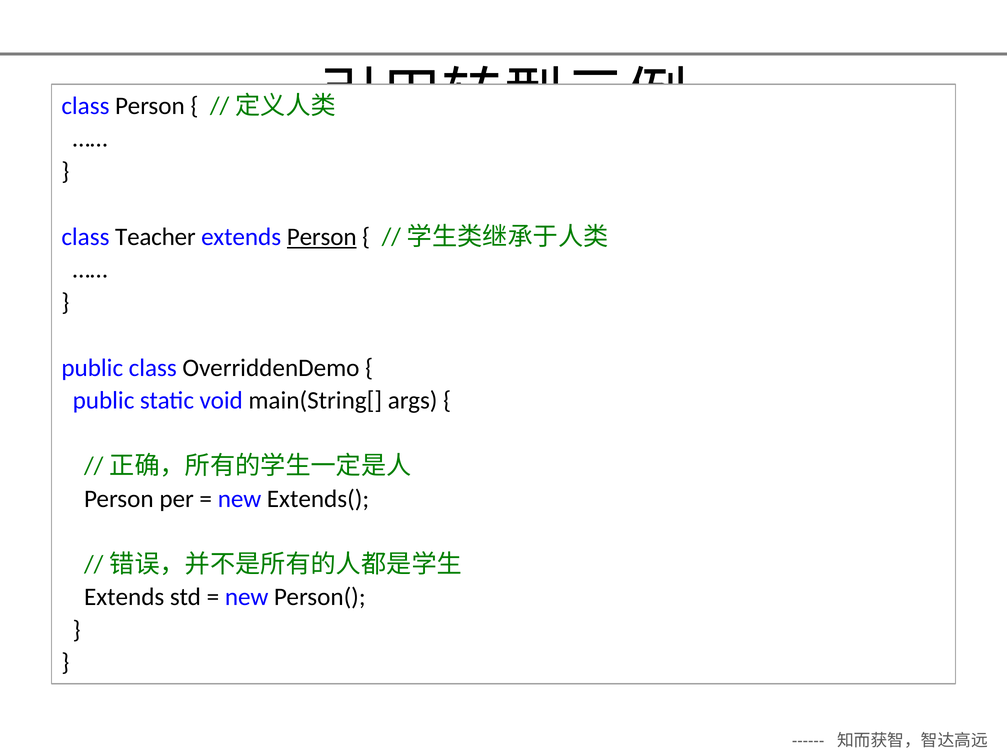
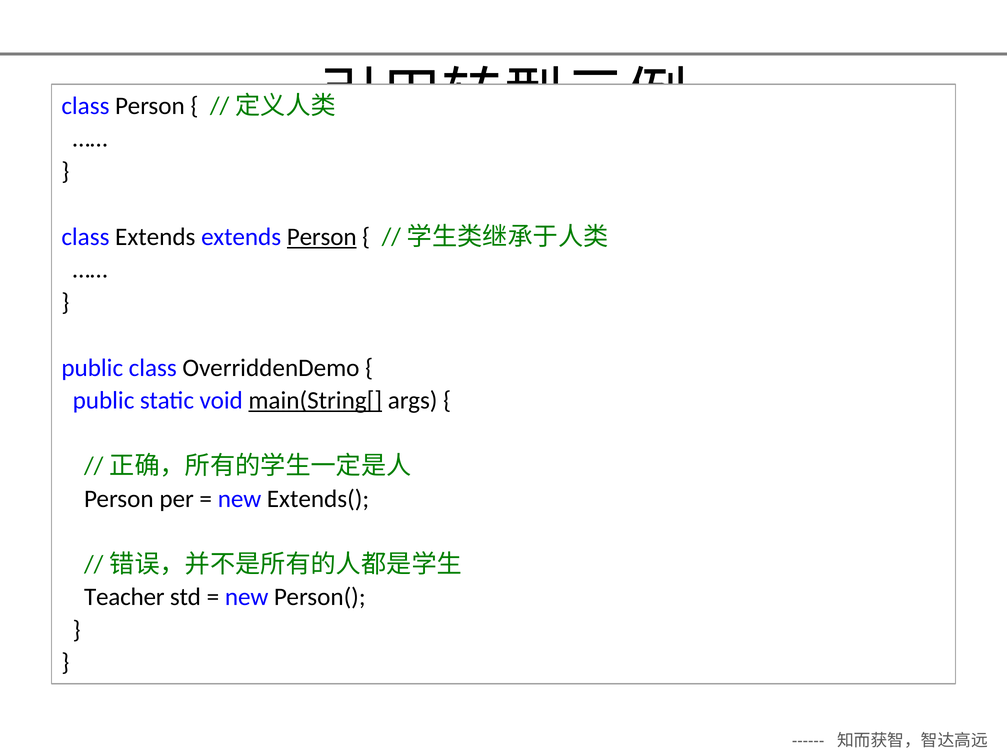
class Teacher: Teacher -> Extends (155, 237)
main(String[ underline: none -> present (315, 401)
Extends: Extends -> Teacher (124, 597)
